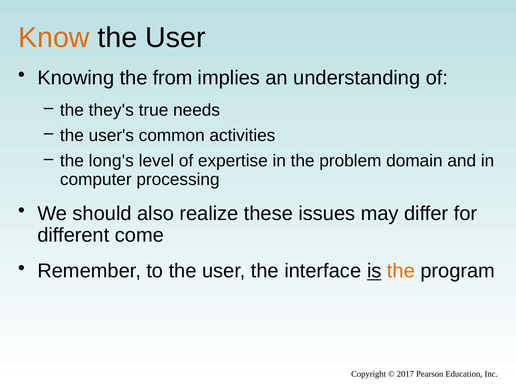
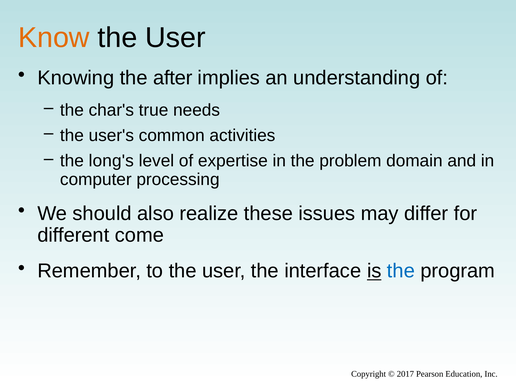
from: from -> after (173, 78)
they's: they's -> char's (111, 110)
the colour: orange -> blue (401, 271)
